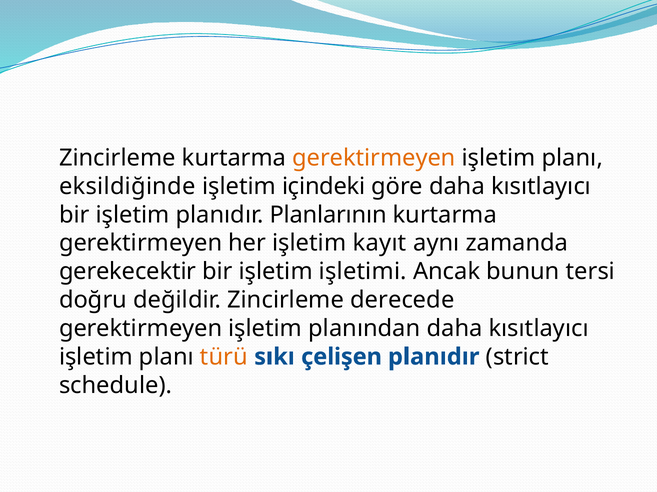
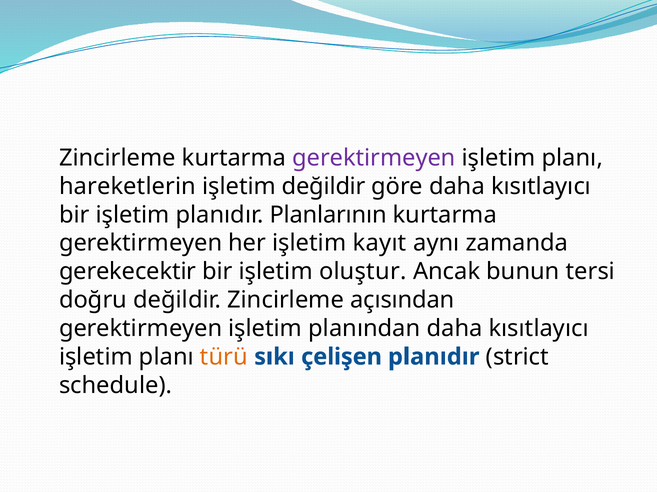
gerektirmeyen colour: orange -> purple (374, 158)
eksildiğinde: eksildiğinde -> hareketlerin (128, 187)
işletim içindeki: içindeki -> değildir (324, 187)
işletimi: işletimi -> oluştur (363, 272)
derecede: derecede -> açısından (402, 300)
